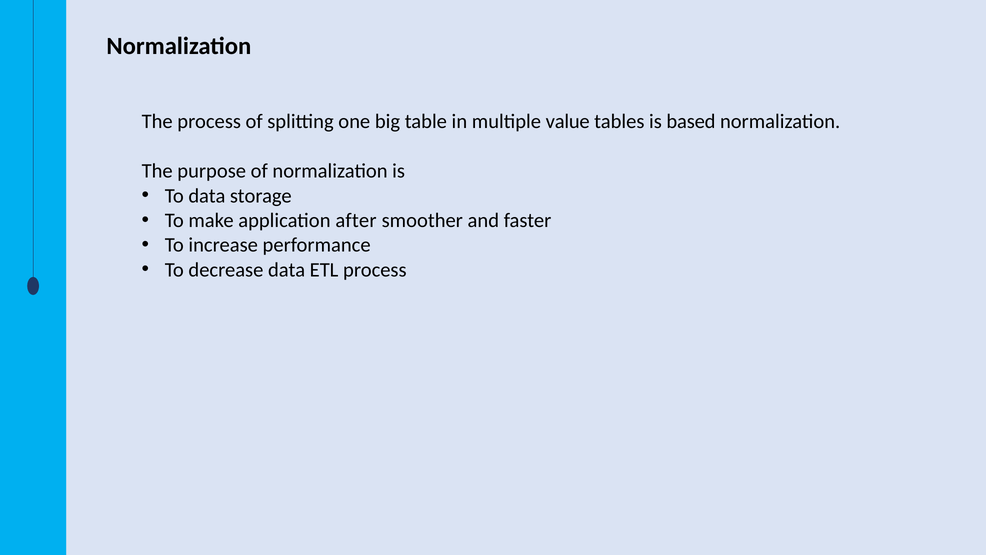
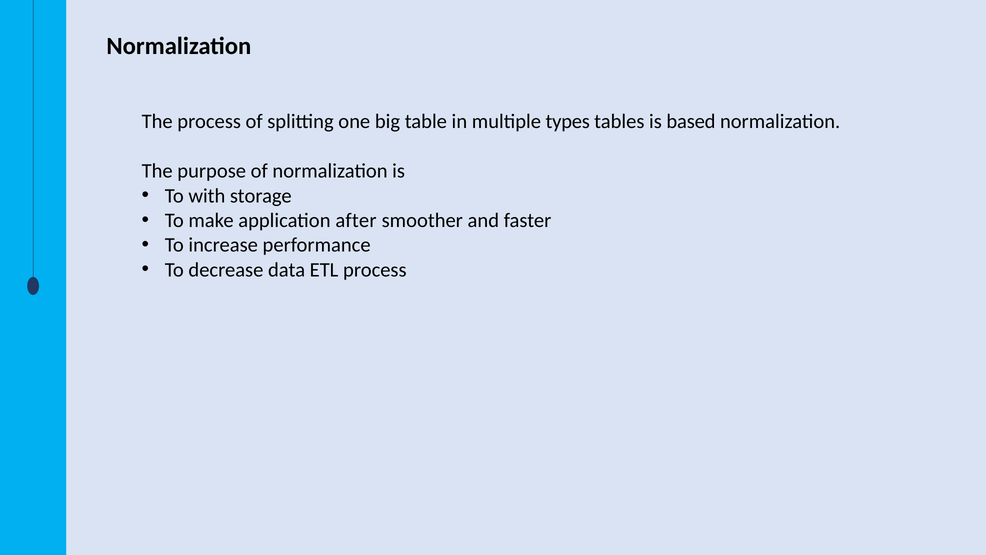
value: value -> types (568, 122)
To data: data -> with (207, 196)
